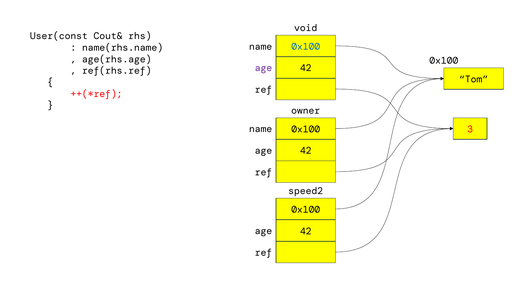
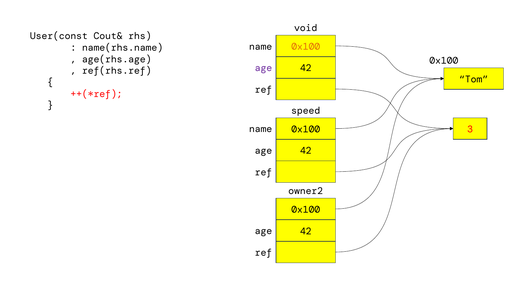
0x100 colour: blue -> orange (306, 47)
owner: owner -> speed (306, 111)
speed2: speed2 -> owner2 (306, 191)
